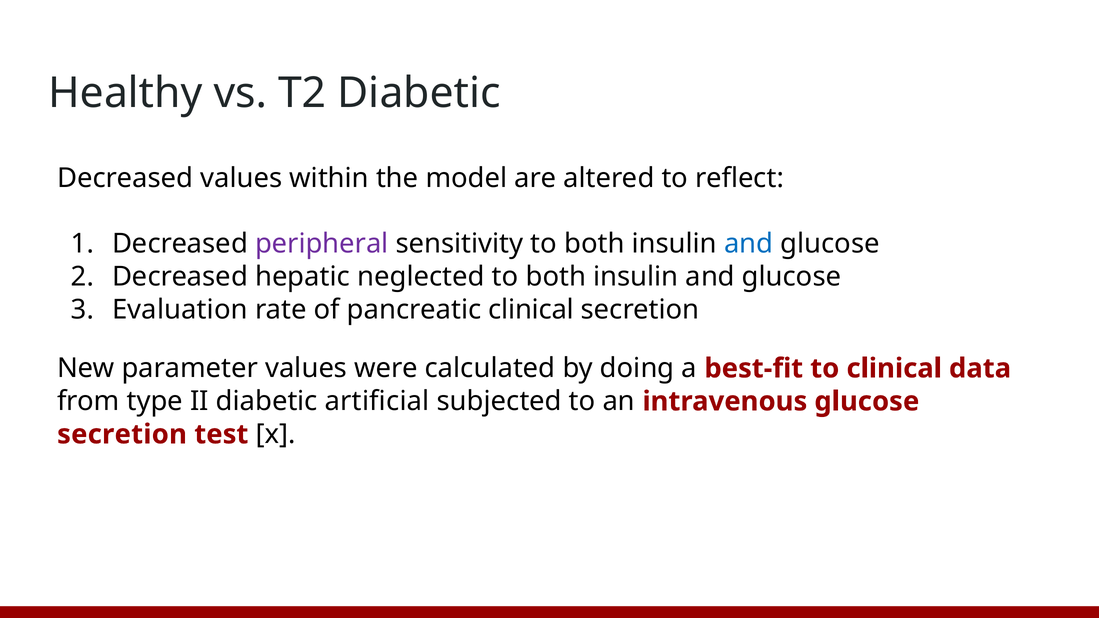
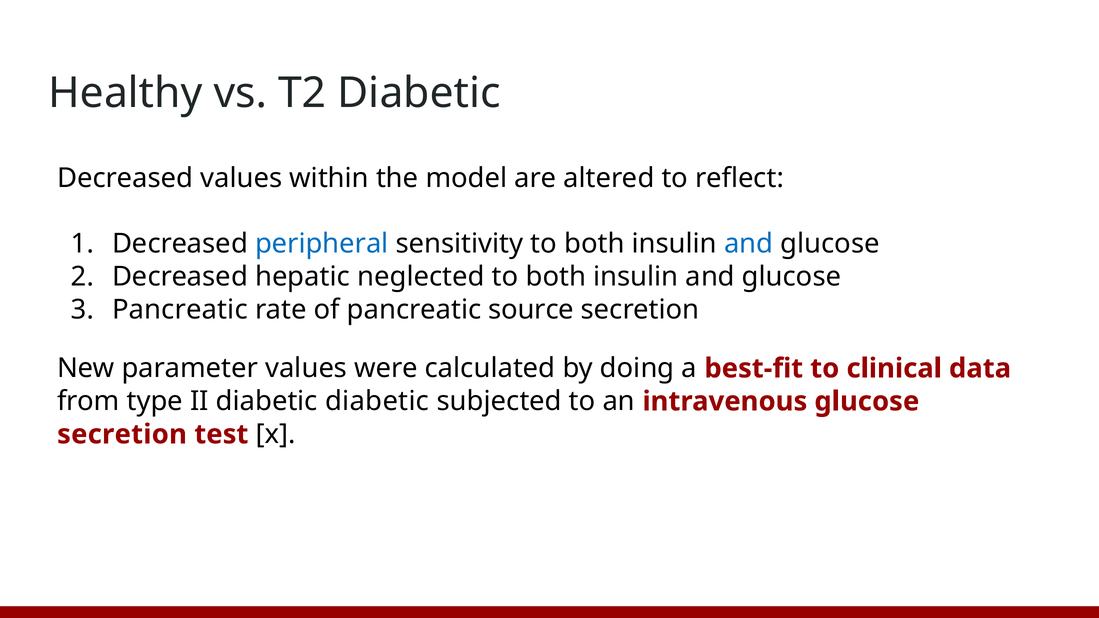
peripheral colour: purple -> blue (322, 244)
Evaluation: Evaluation -> Pancreatic (180, 310)
pancreatic clinical: clinical -> source (531, 310)
diabetic artificial: artificial -> diabetic (377, 402)
